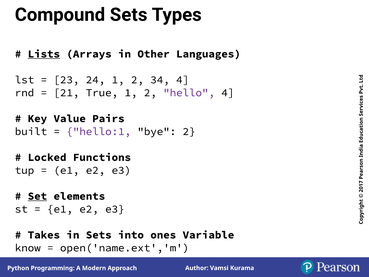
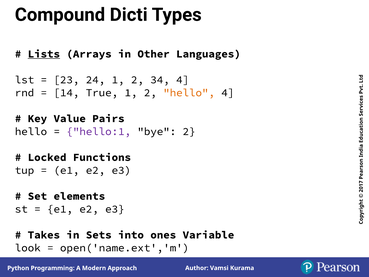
Compound Sets: Sets -> Dicti (129, 15)
21: 21 -> 14 (66, 93)
hello colour: purple -> orange (189, 93)
built: built -> hello (31, 131)
Set underline: present -> none (37, 196)
know: know -> look (28, 248)
